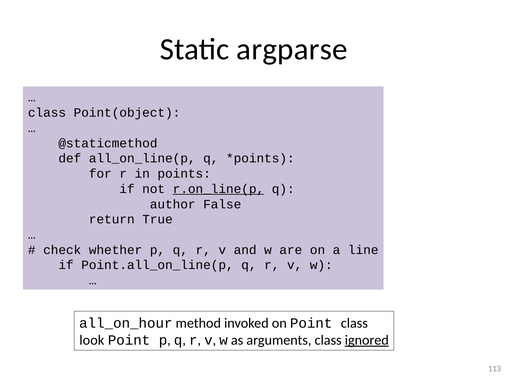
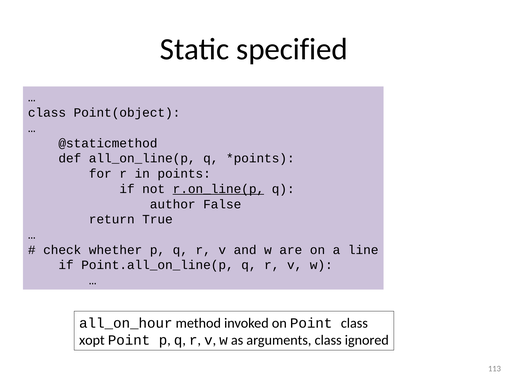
argparse: argparse -> specified (292, 49)
look: look -> xopt (92, 340)
ignored underline: present -> none (367, 340)
